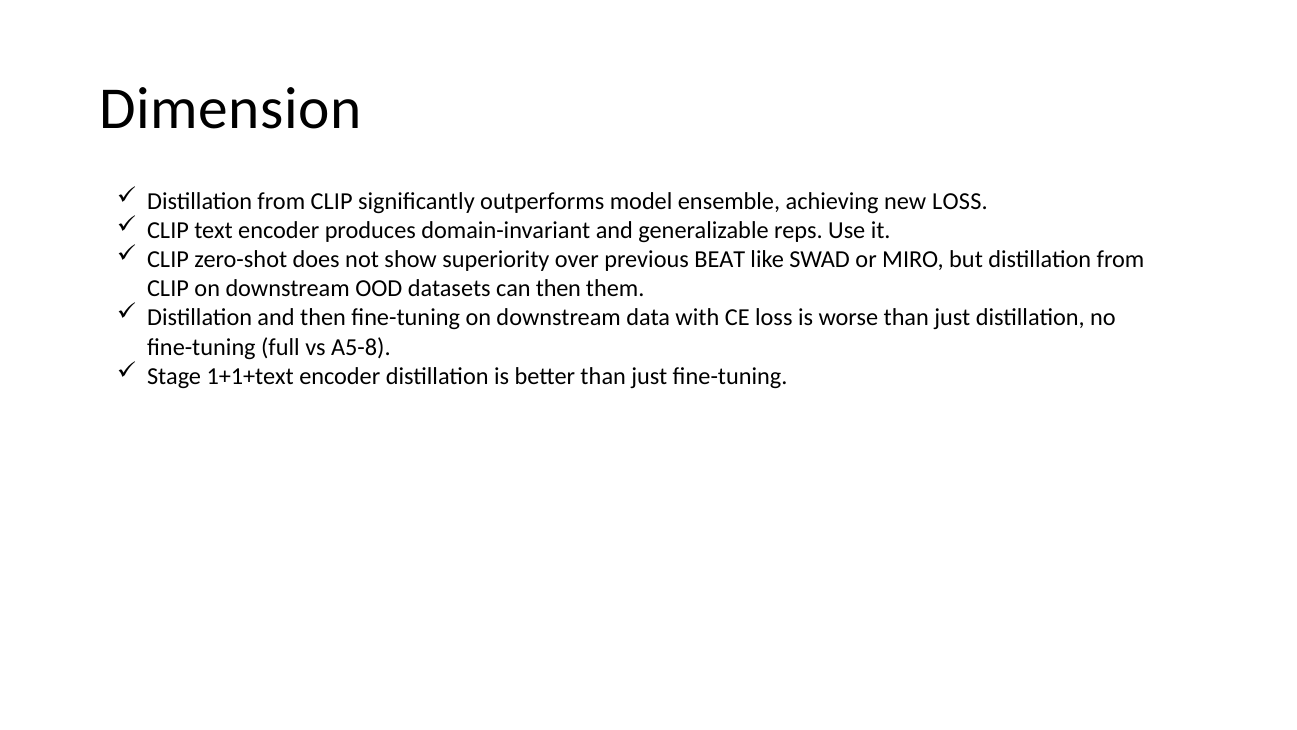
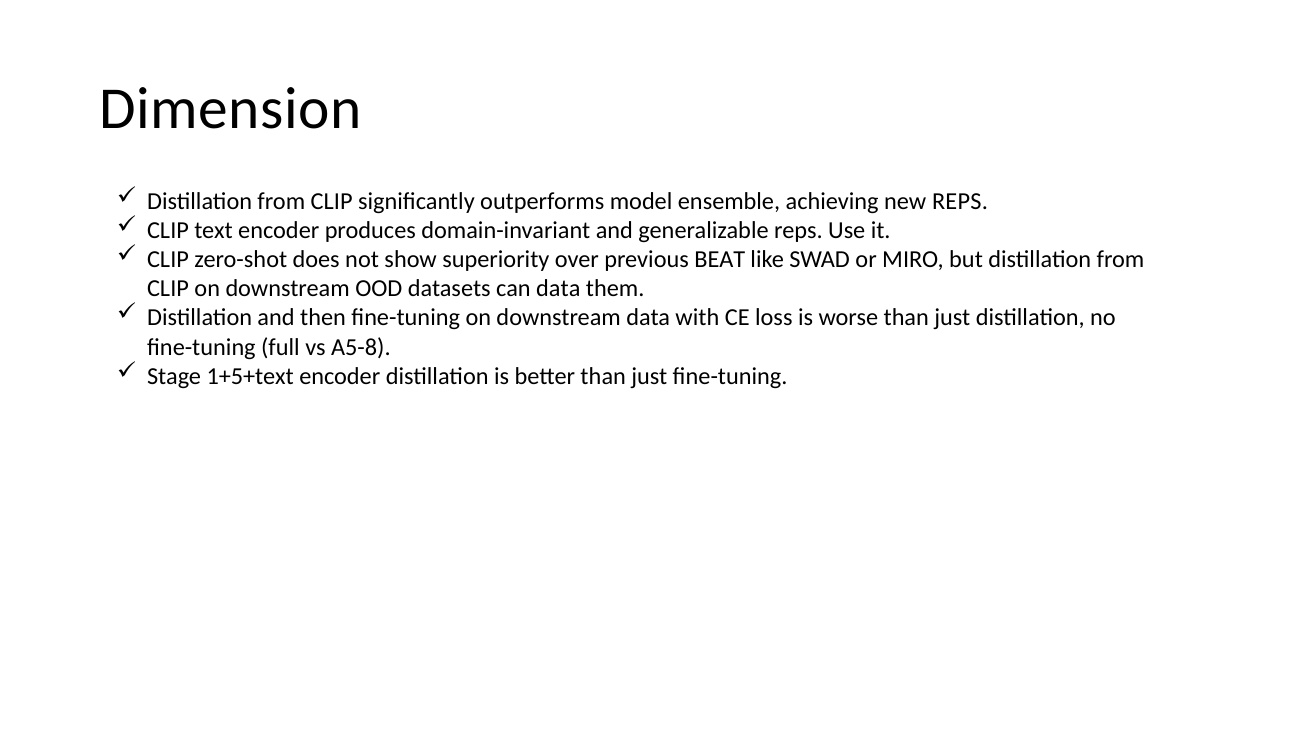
new LOSS: LOSS -> REPS (960, 201)
can then: then -> data (558, 288)
1+1+text: 1+1+text -> 1+5+text (250, 376)
